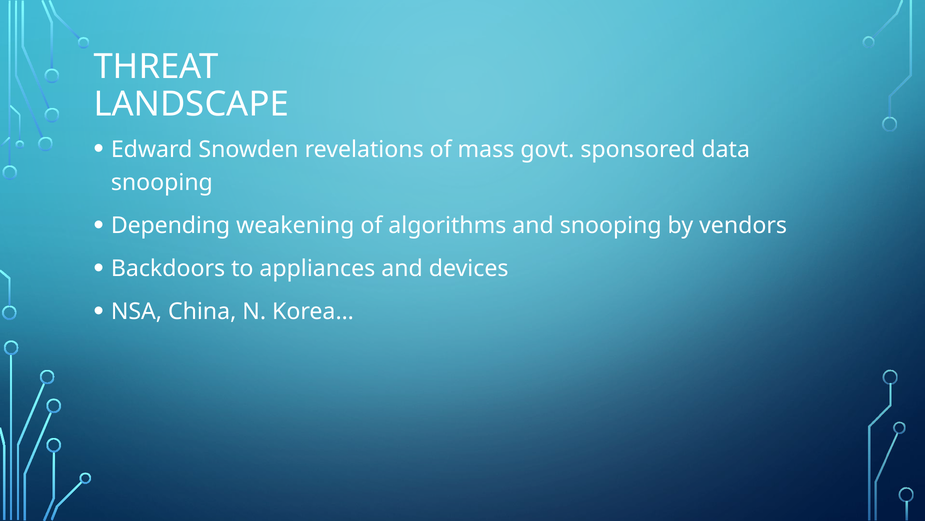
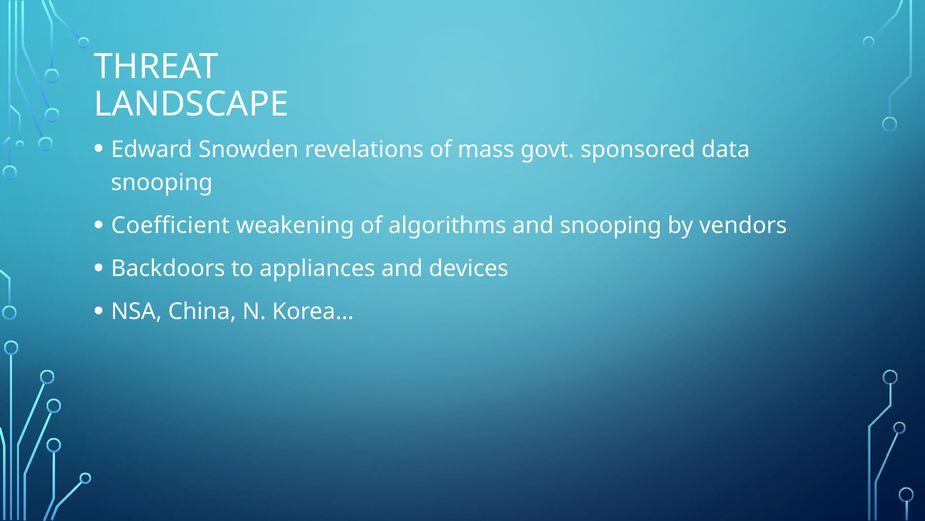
Depending: Depending -> Coefficient (170, 225)
